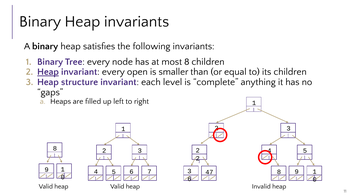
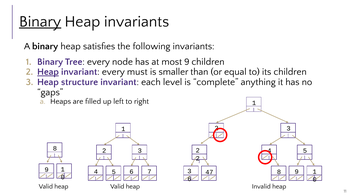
Binary underline: none -> present (40, 21)
most 8: 8 -> 9 (187, 62)
open: open -> must (137, 72)
